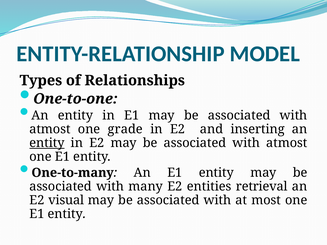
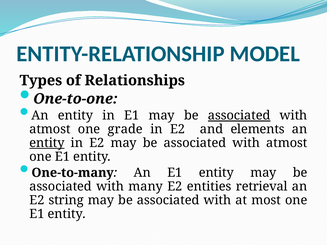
associated underline: none -> present (239, 116)
inserting: inserting -> elements (258, 129)
visual: visual -> string (66, 200)
